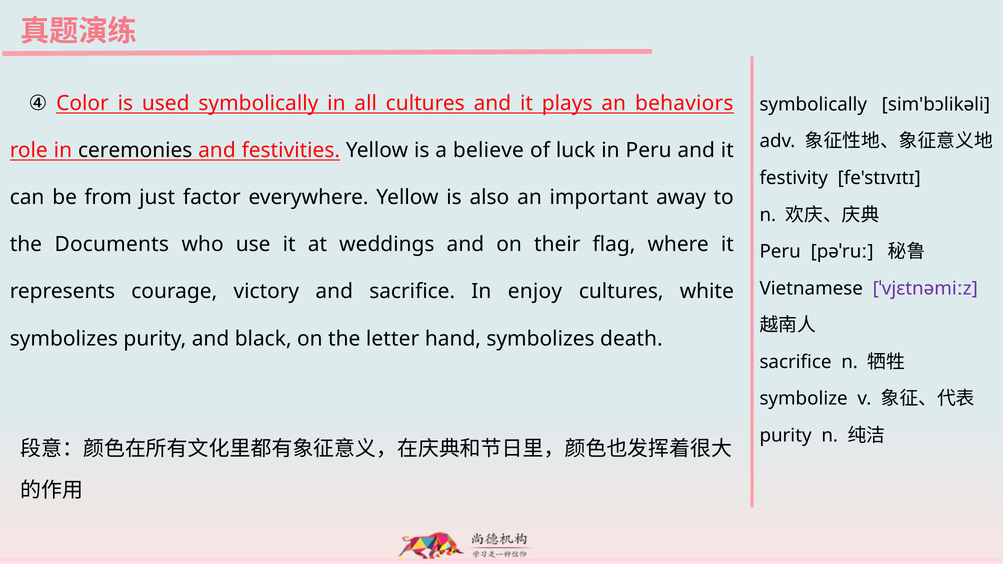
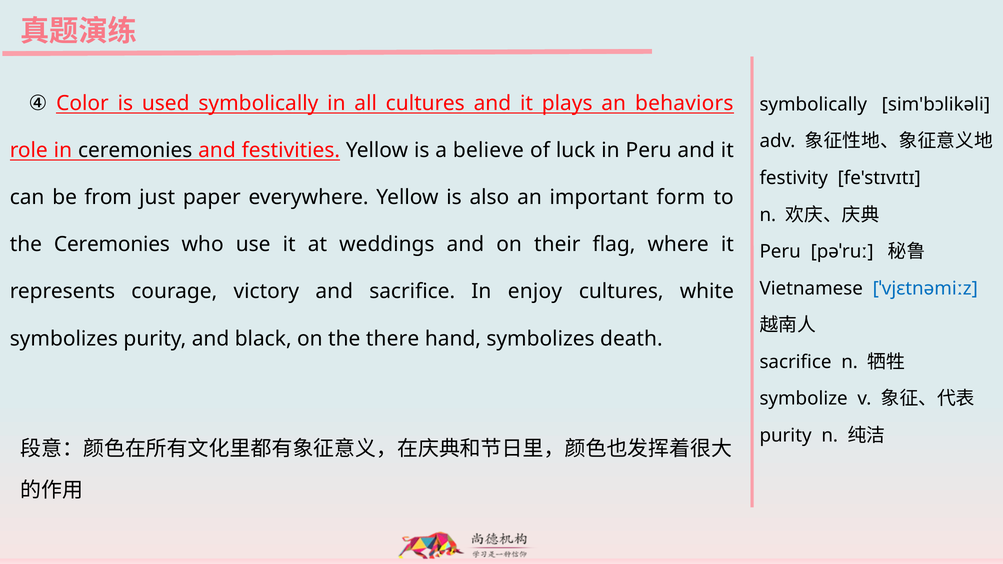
factor: factor -> paper (212, 198)
away: away -> form (681, 198)
the Documents: Documents -> Ceremonies (112, 245)
ˈvjɛtnəmiːz colour: purple -> blue (925, 288)
letter: letter -> there (393, 339)
